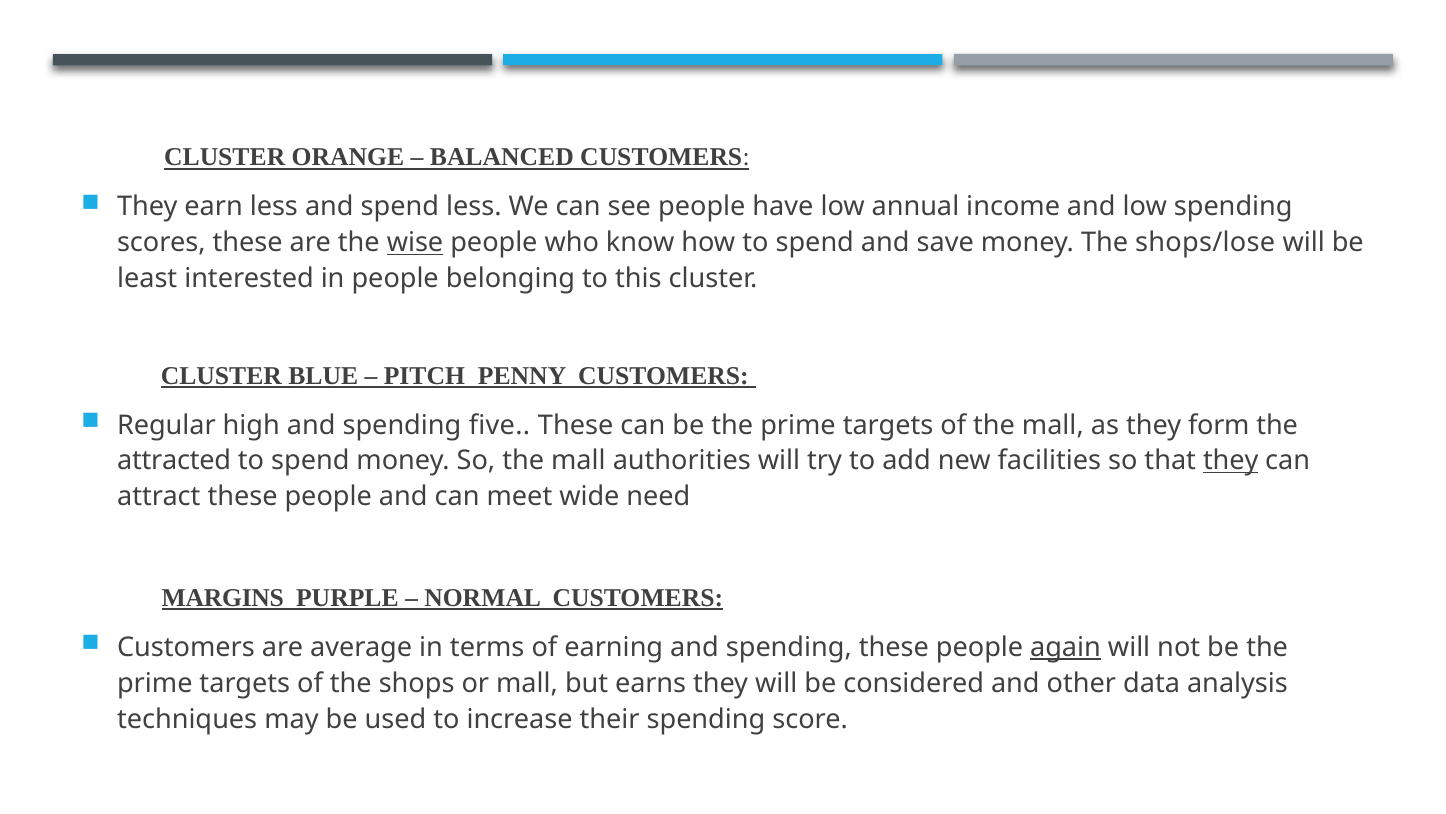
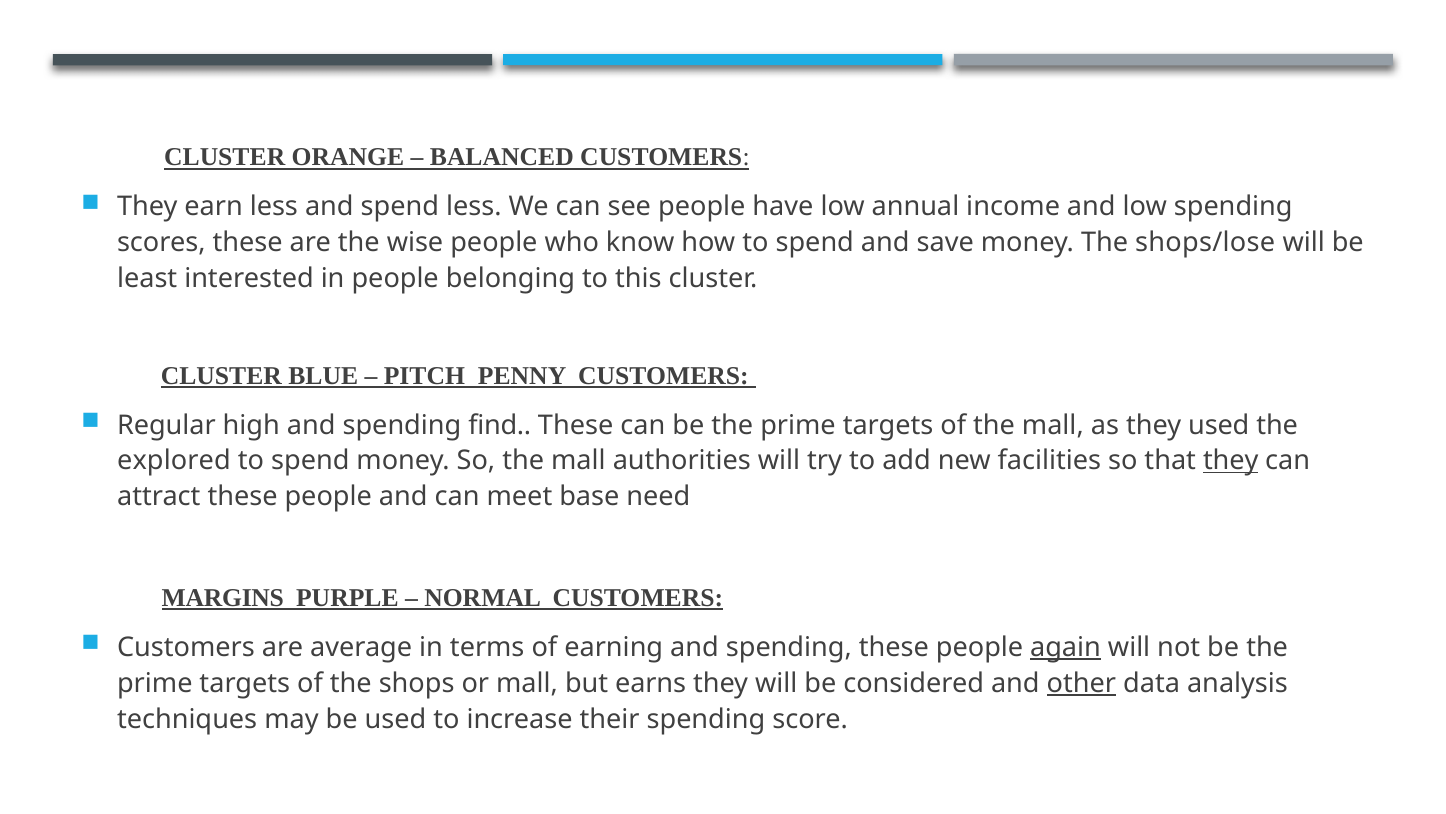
wise underline: present -> none (415, 243)
five: five -> find (500, 425)
they form: form -> used (1219, 425)
attracted: attracted -> explored (174, 460)
wide: wide -> base (589, 496)
other underline: none -> present (1081, 683)
